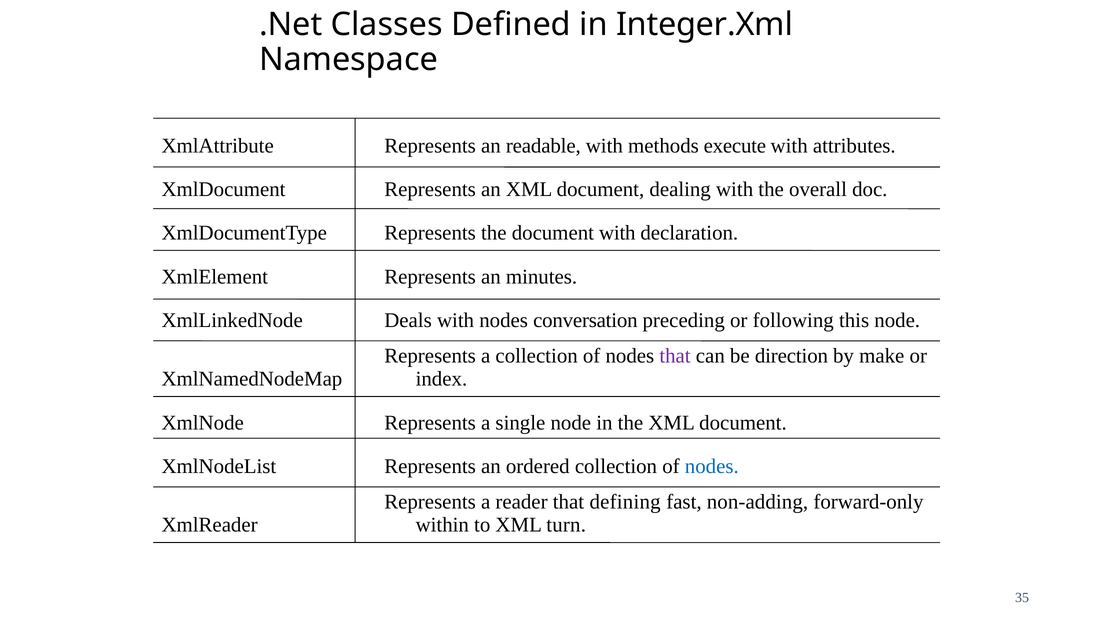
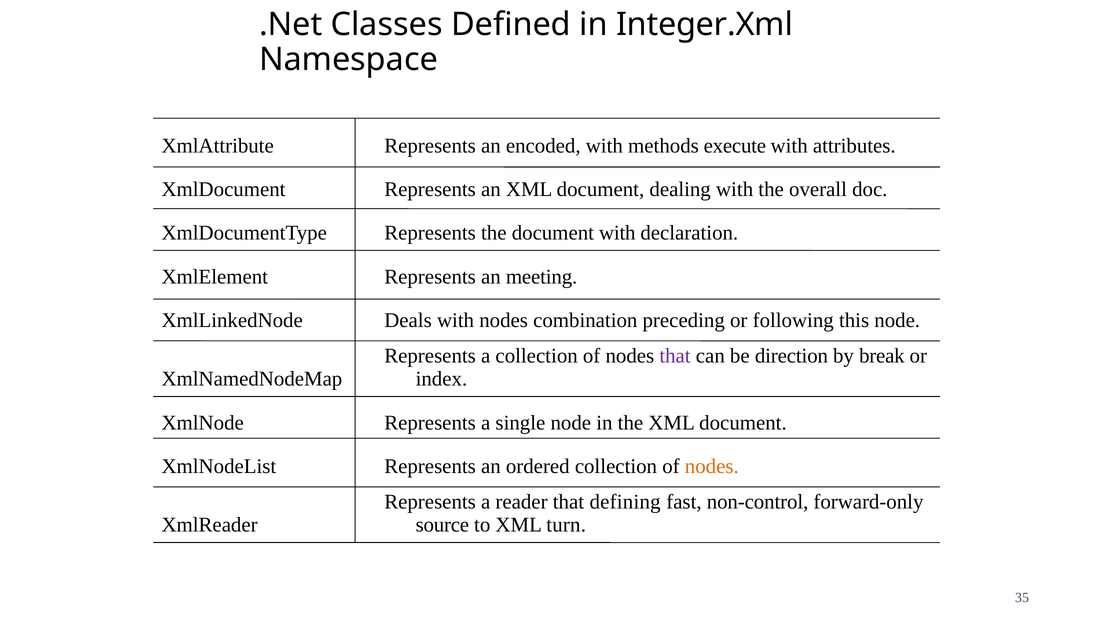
readable: readable -> encoded (543, 146)
minutes: minutes -> meeting (542, 277)
conversation: conversation -> combination (585, 321)
make: make -> break (882, 356)
nodes colour: blue -> orange (712, 467)
non-adding: non-adding -> non-control (758, 502)
within: within -> source (442, 525)
